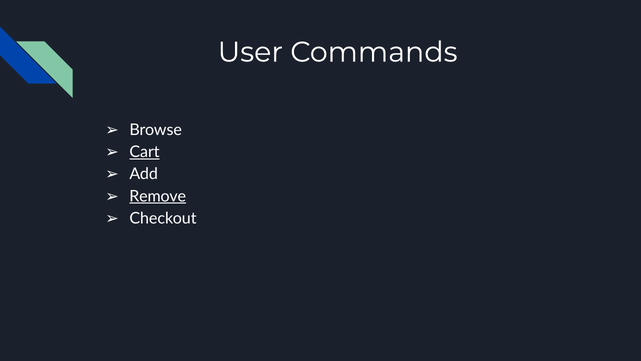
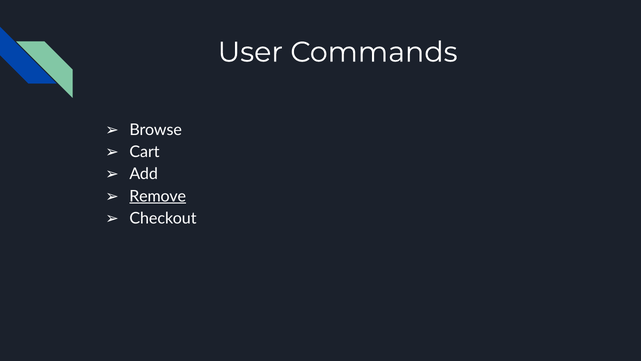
Cart underline: present -> none (145, 152)
